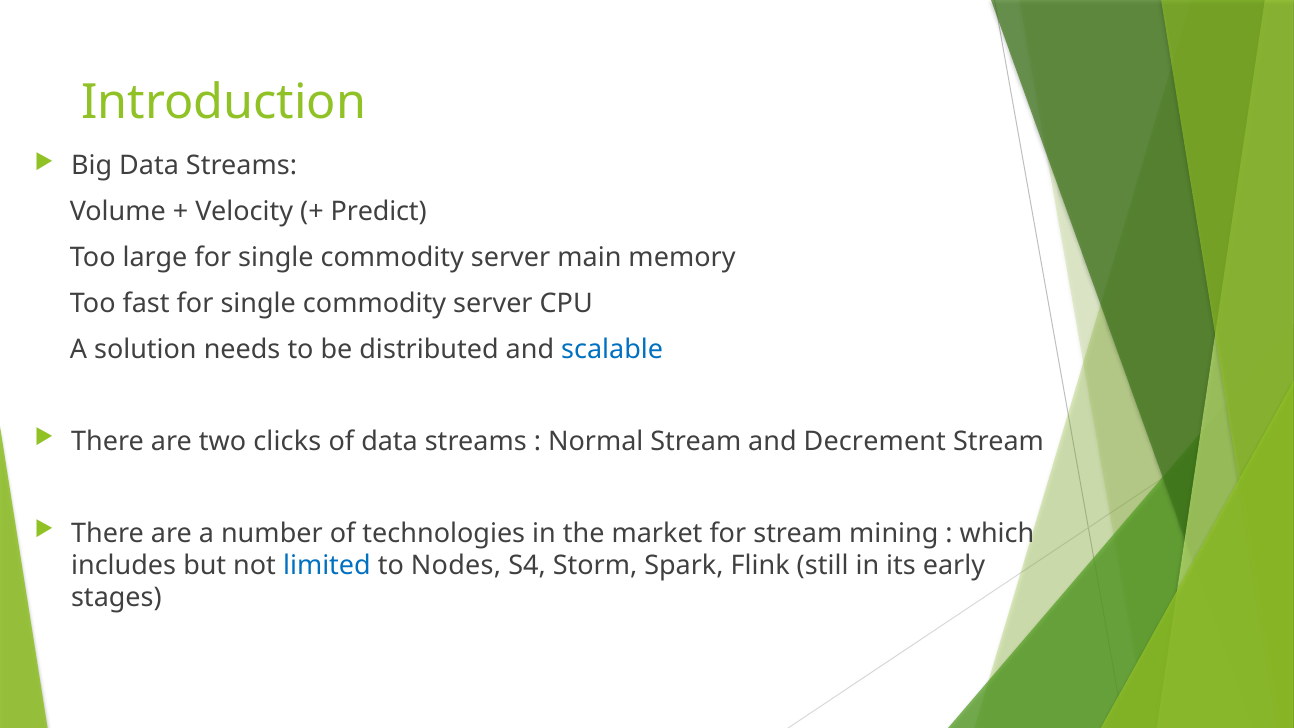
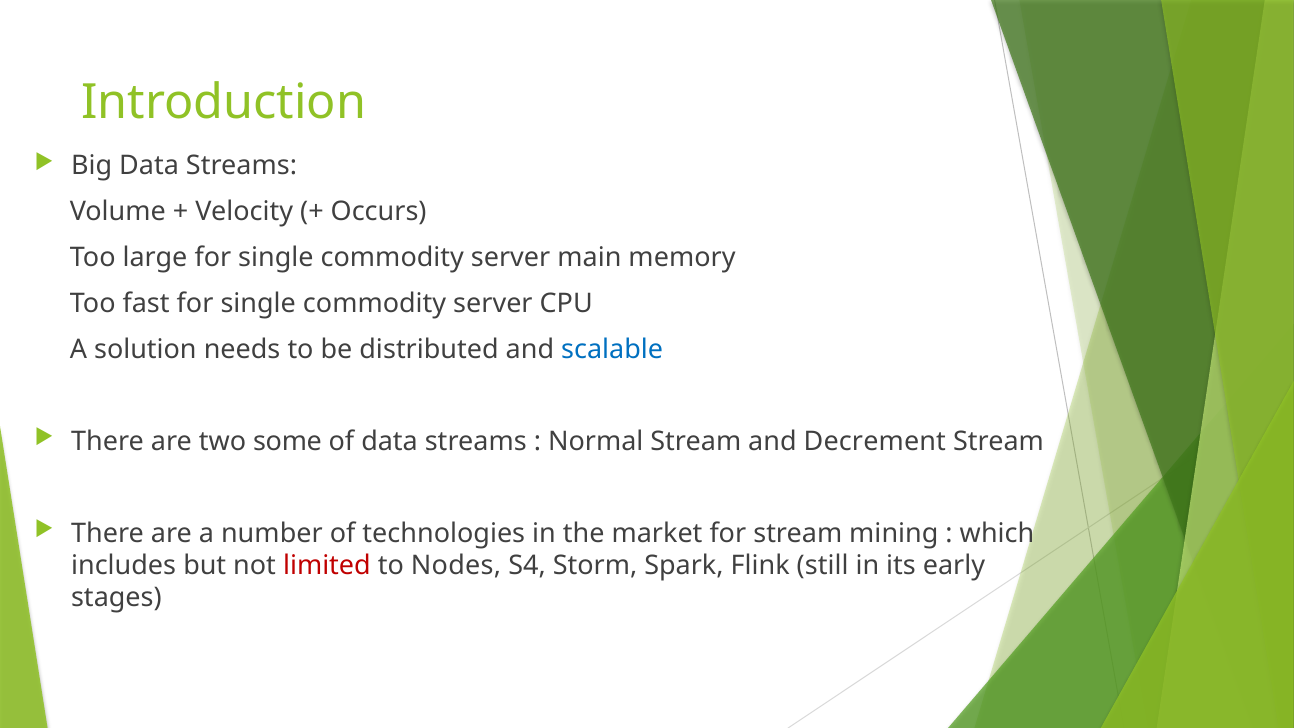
Predict: Predict -> Occurs (379, 212)
clicks: clicks -> some (288, 441)
limited colour: blue -> red (327, 566)
